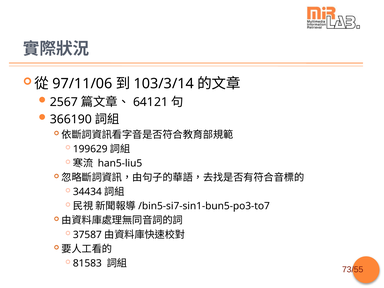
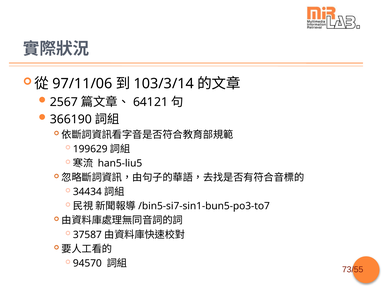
81583: 81583 -> 94570 (87, 263)
